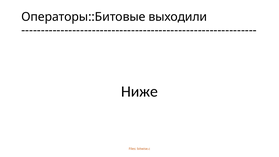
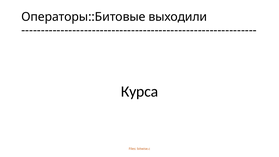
Ниже: Ниже -> Курса (140, 91)
